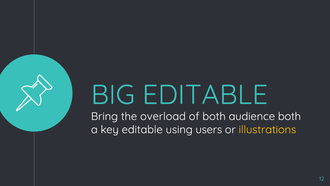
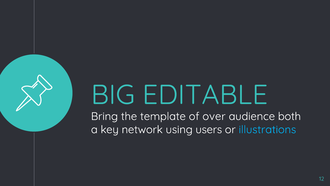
overload: overload -> template (163, 116)
of both: both -> over (214, 116)
key editable: editable -> network (142, 129)
illustrations colour: yellow -> light blue (267, 129)
